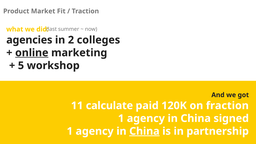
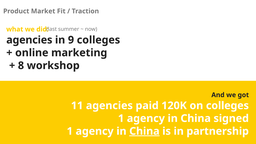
2: 2 -> 9 (71, 40)
online underline: present -> none (32, 53)
5: 5 -> 8 (21, 66)
11 calculate: calculate -> agencies (109, 106)
on fraction: fraction -> colleges (227, 106)
